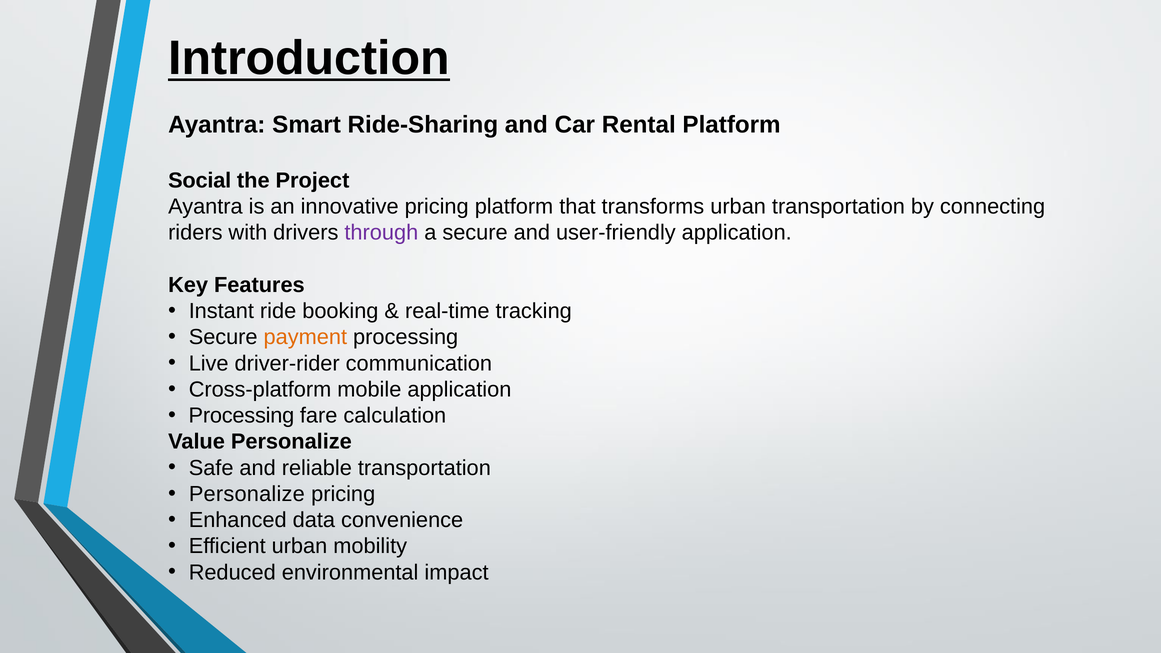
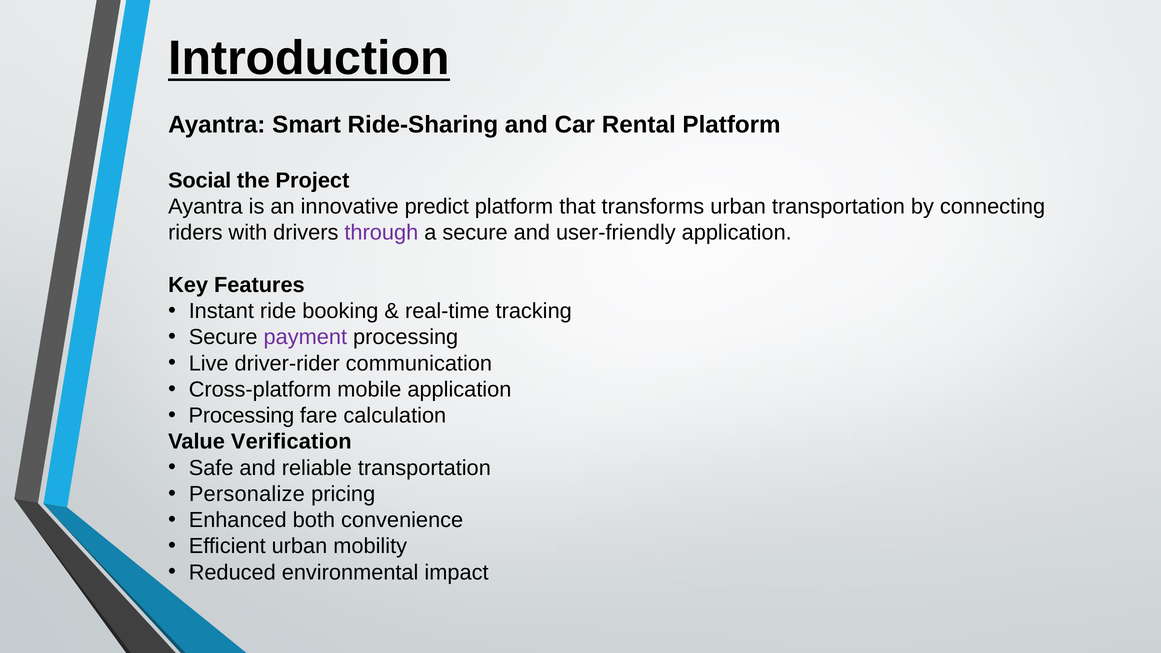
innovative pricing: pricing -> predict (437, 207)
payment colour: orange -> purple (305, 337)
Value Personalize: Personalize -> Verification (291, 442)
data: data -> both (314, 520)
